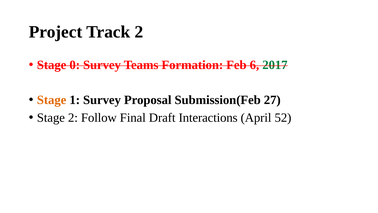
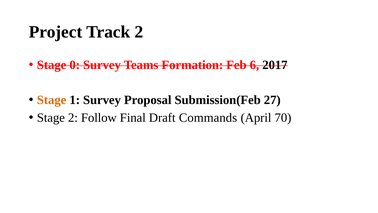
2017 colour: green -> black (275, 65)
Interactions: Interactions -> Commands (208, 117)
52: 52 -> 70 (283, 117)
